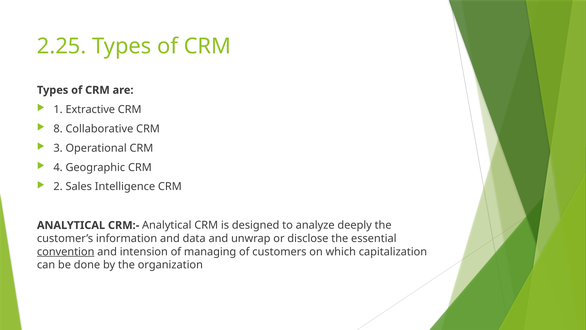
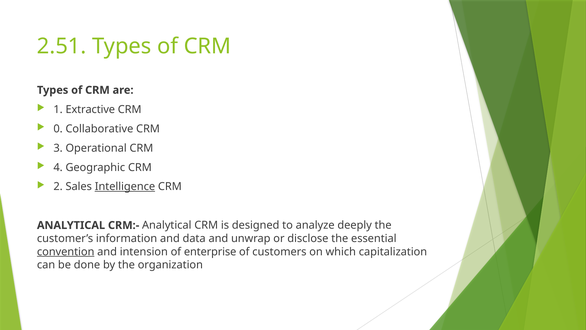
2.25: 2.25 -> 2.51 (62, 46)
8: 8 -> 0 (58, 129)
Intelligence underline: none -> present (125, 186)
managing: managing -> enterprise (210, 251)
